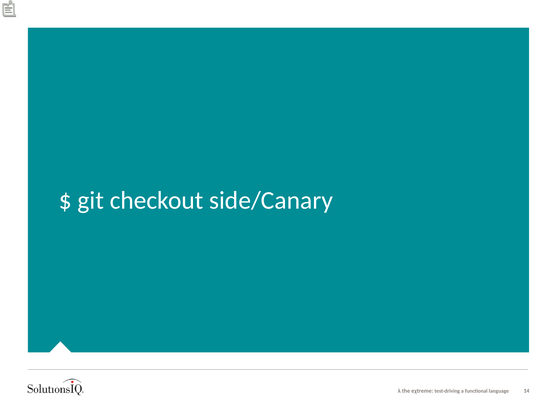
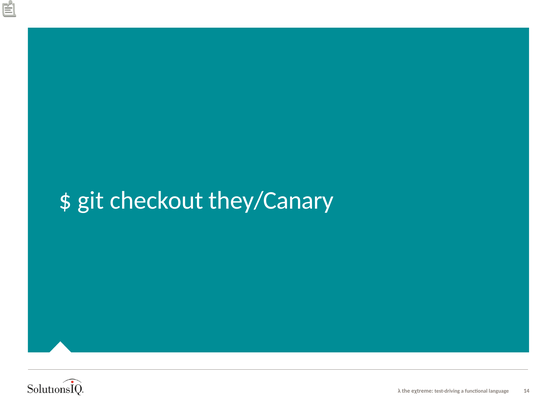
side/Canary: side/Canary -> they/Canary (271, 200)
